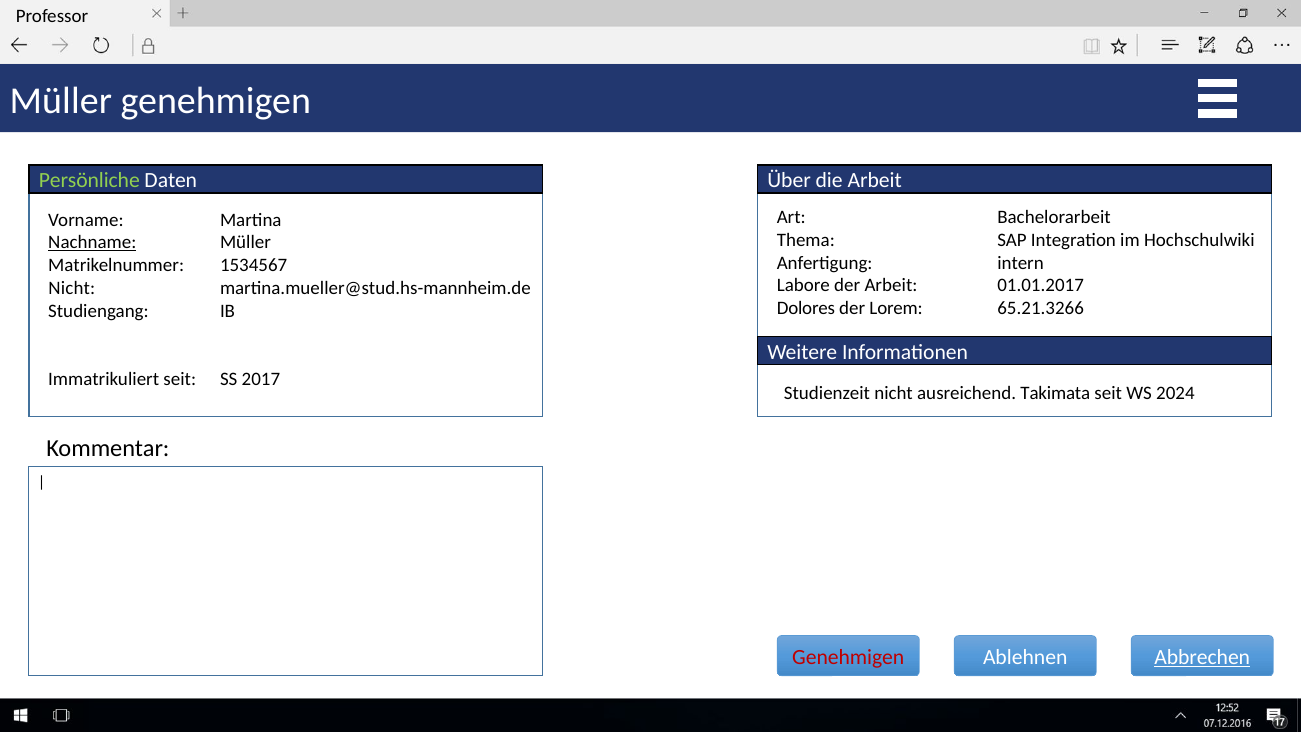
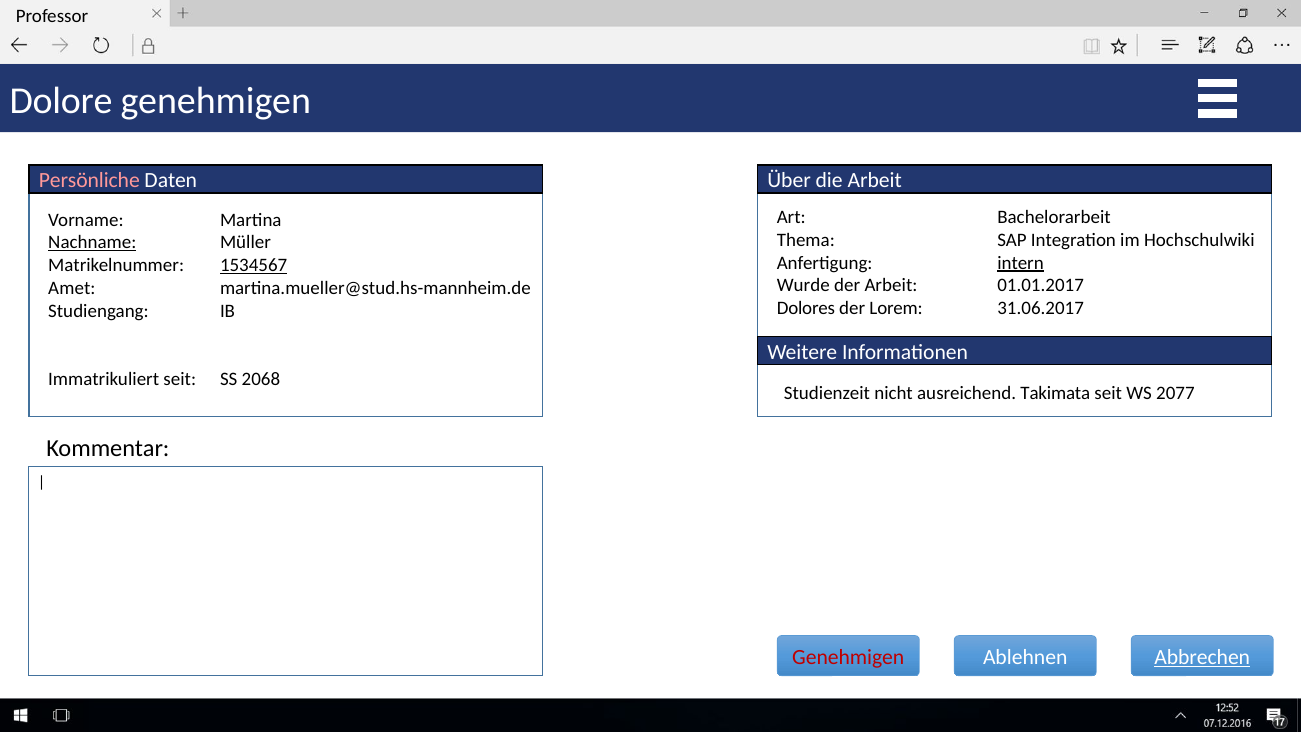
Müller: Müller -> Dolore (61, 101)
Persönliche colour: light green -> pink (89, 181)
intern underline: none -> present (1021, 263)
1534567 underline: none -> present (254, 265)
Labore: Labore -> Wurde (803, 286)
Nicht: Nicht -> Amet (72, 288)
65.21.3266: 65.21.3266 -> 31.06.2017 (1041, 308)
2017: 2017 -> 2068 (261, 379)
2024: 2024 -> 2077 (1175, 394)
